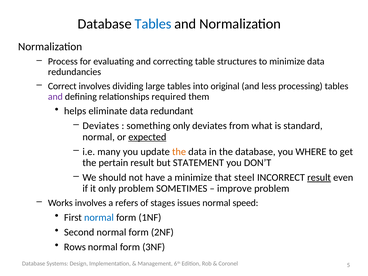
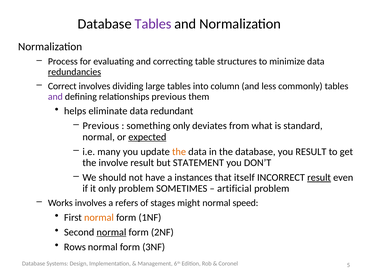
Tables colour: blue -> purple (153, 24)
redundancies underline: none -> present (75, 72)
original: original -> column (225, 86)
processing: processing -> commonly (300, 86)
relationships required: required -> previous (169, 97)
Deviates: Deviates -> Previous (101, 126)
you WHERE: WHERE -> RESULT (311, 152)
pertain: pertain -> involve (113, 163)
a minimize: minimize -> instances (193, 177)
steel: steel -> itself (244, 177)
improve: improve -> artificial (234, 189)
issues: issues -> might (189, 203)
normal colour: blue -> orange (99, 217)
normal underline: none -> present (111, 232)
